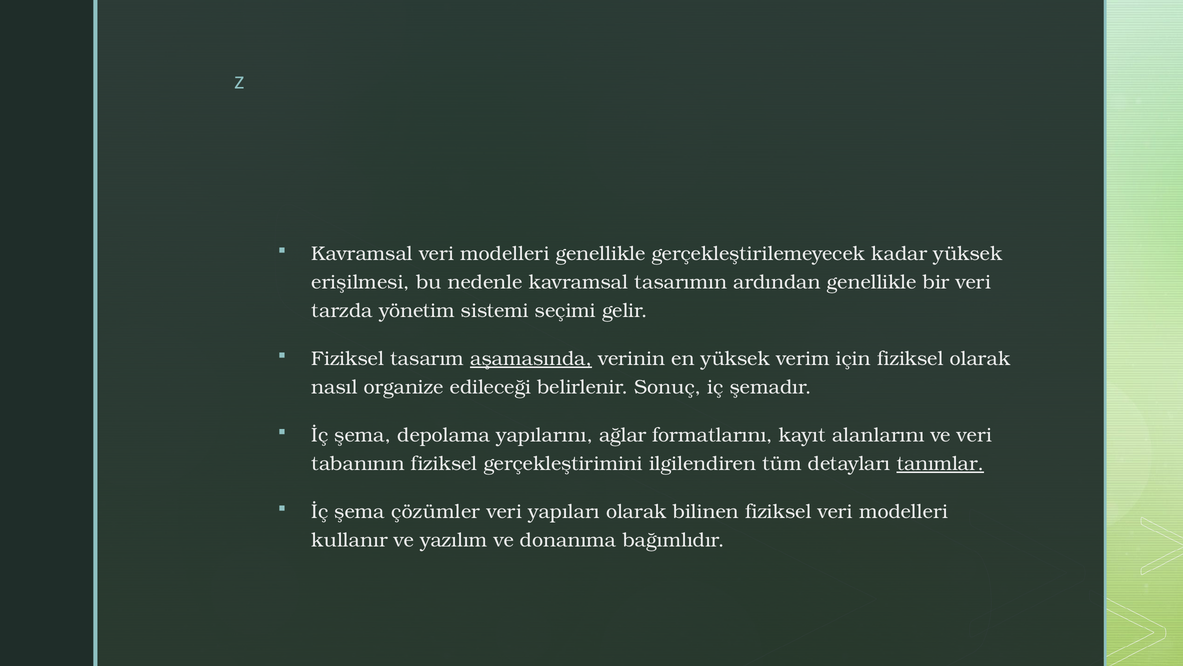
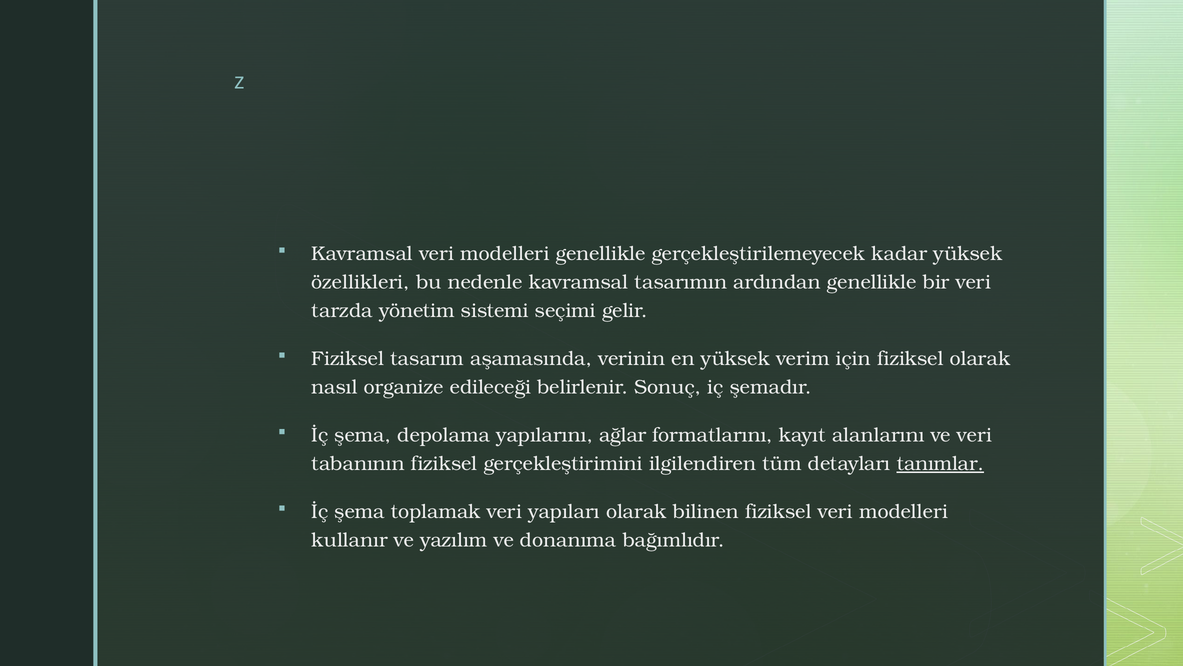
erişilmesi: erişilmesi -> özellikleri (361, 282)
aşamasında underline: present -> none (531, 359)
çözümler: çözümler -> toplamak (436, 511)
